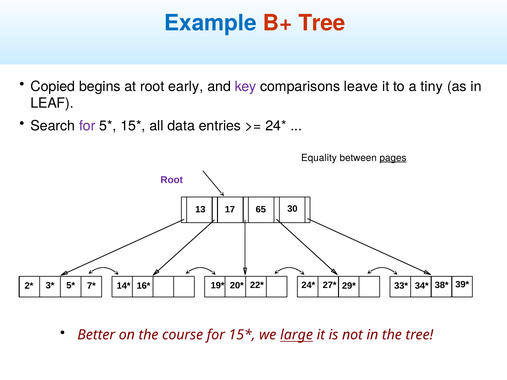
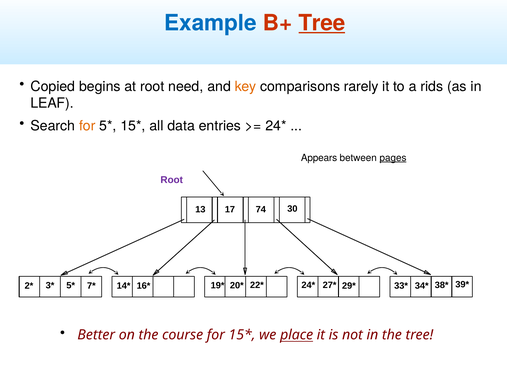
Tree underline: none -> present (322, 23)
early: early -> need (186, 86)
key colour: purple -> orange (246, 86)
leave: leave -> rarely (361, 86)
tiny: tiny -> rids (432, 86)
for colour: purple -> orange (87, 126)
Equality: Equality -> Appears (319, 158)
65: 65 -> 74 (261, 210)
large: large -> place (297, 335)
